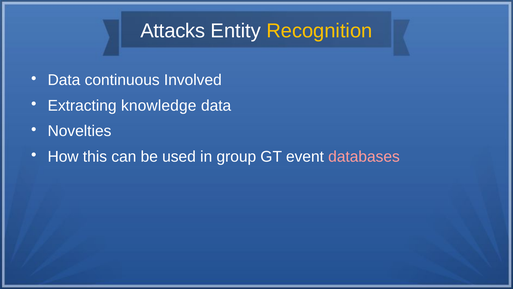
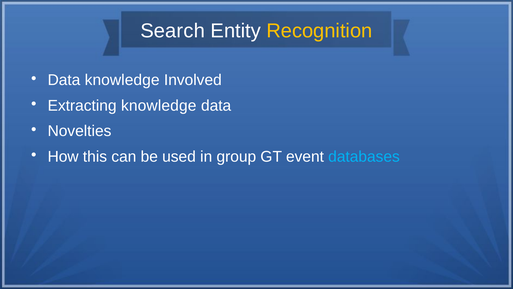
Attacks: Attacks -> Search (173, 31)
Data continuous: continuous -> knowledge (122, 80)
databases colour: pink -> light blue (364, 156)
